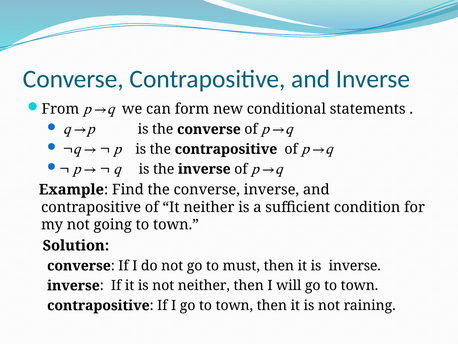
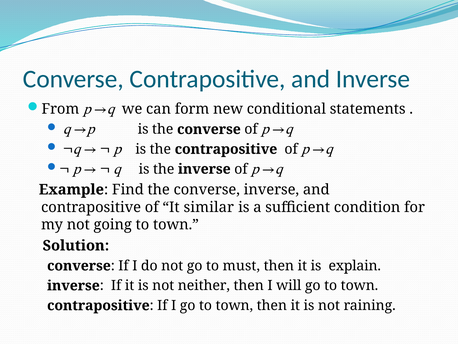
It neither: neither -> similar (209, 207)
is inverse: inverse -> explain (355, 265)
